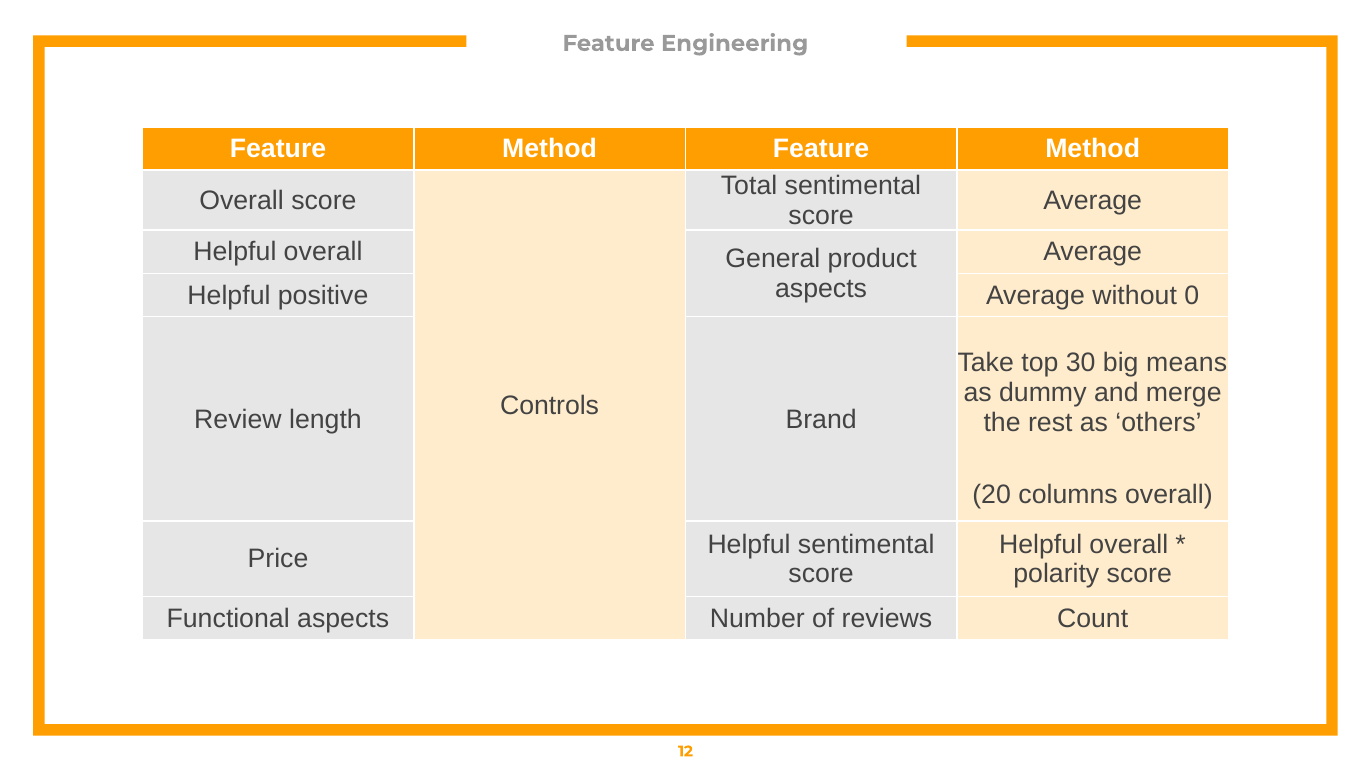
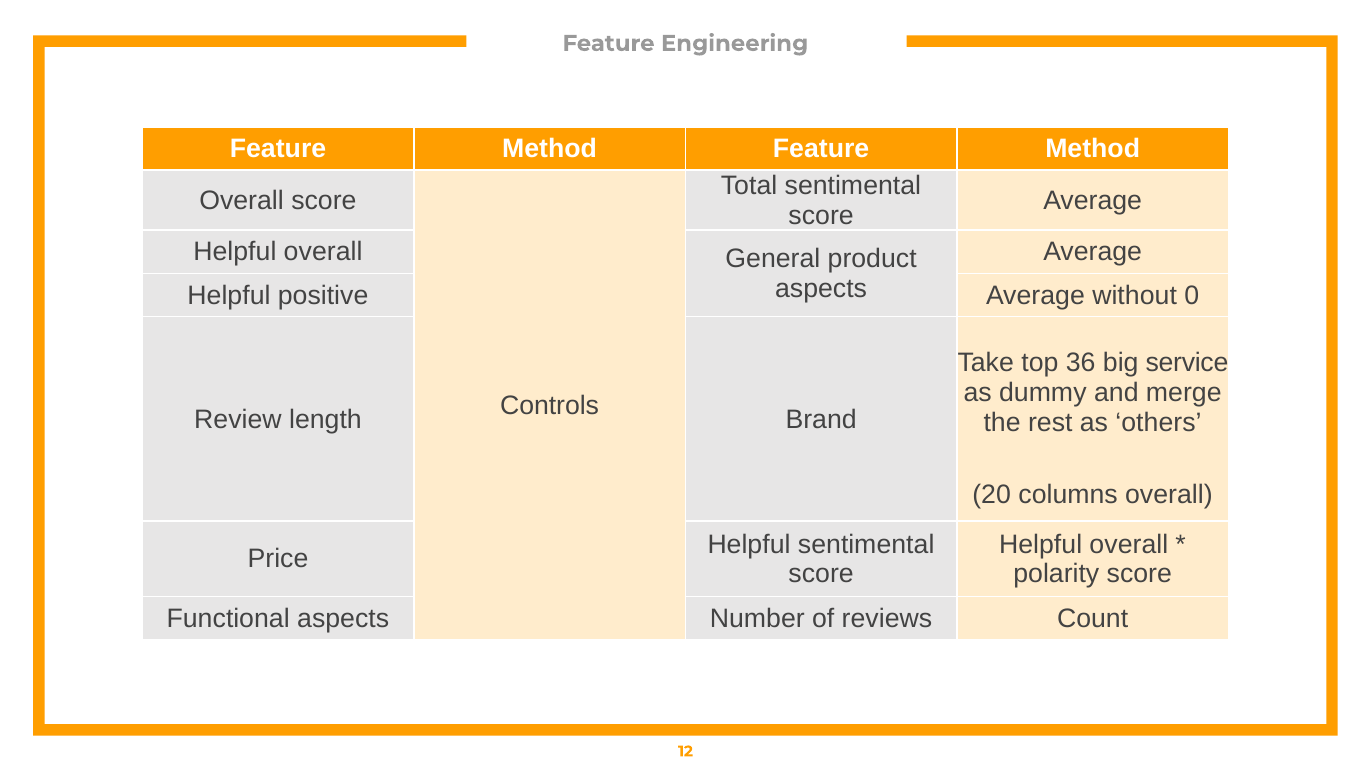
30: 30 -> 36 (1081, 362)
means: means -> service (1187, 362)
